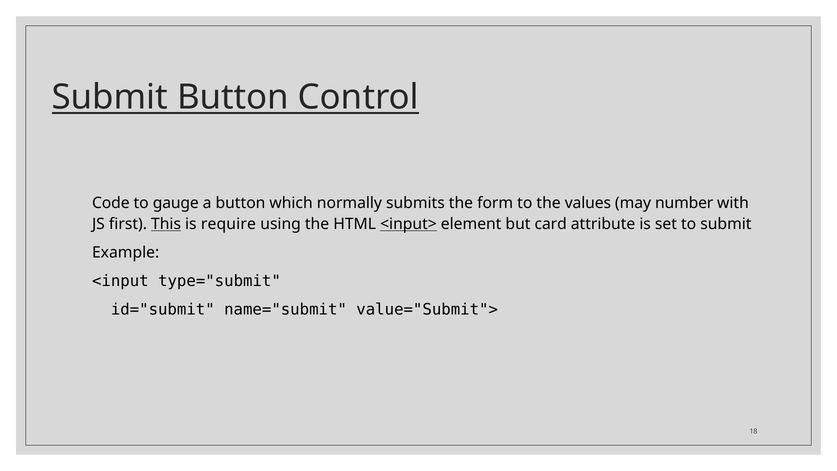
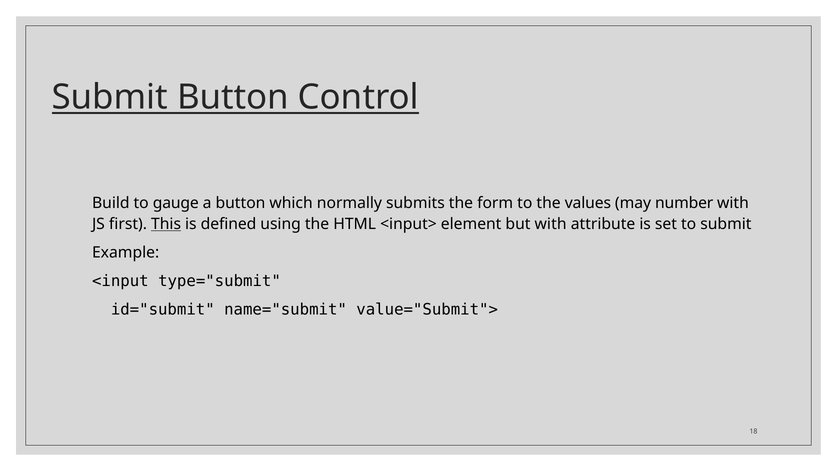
Code: Code -> Build (111, 203)
require: require -> defined (229, 224)
<input> underline: present -> none (408, 224)
but card: card -> with (551, 224)
